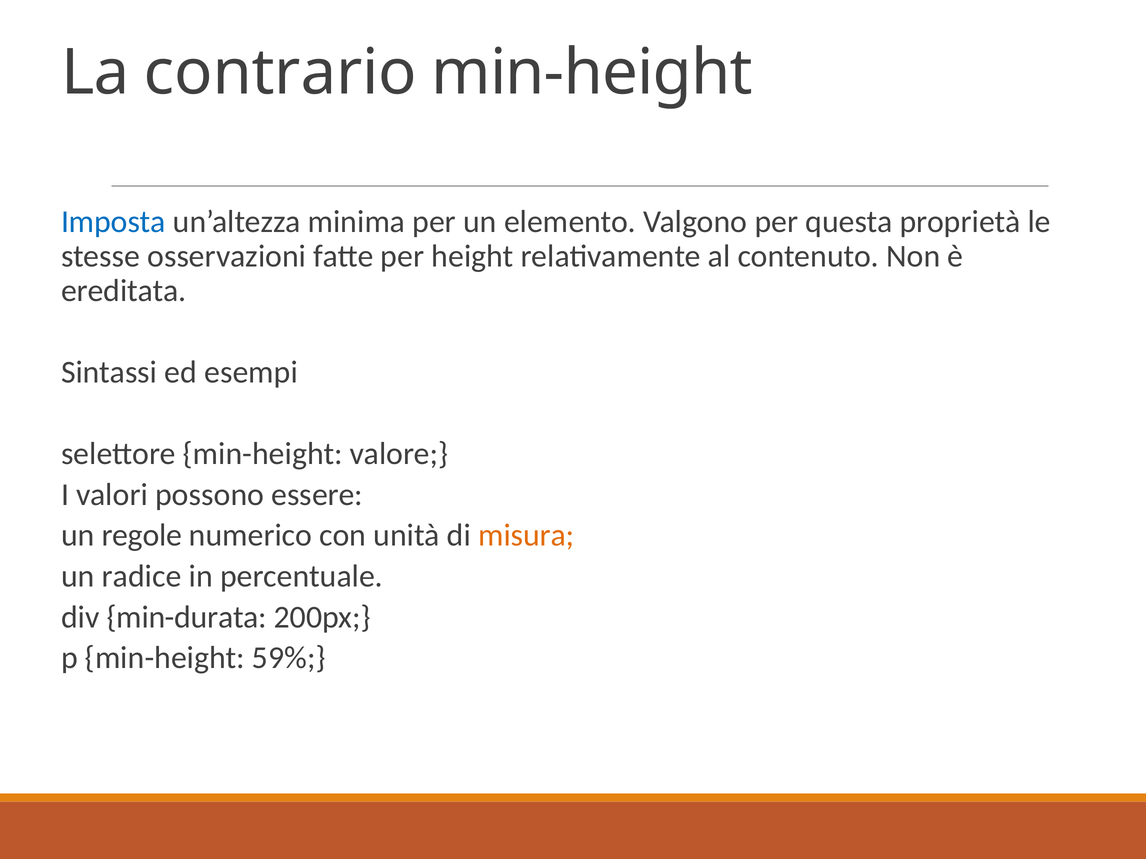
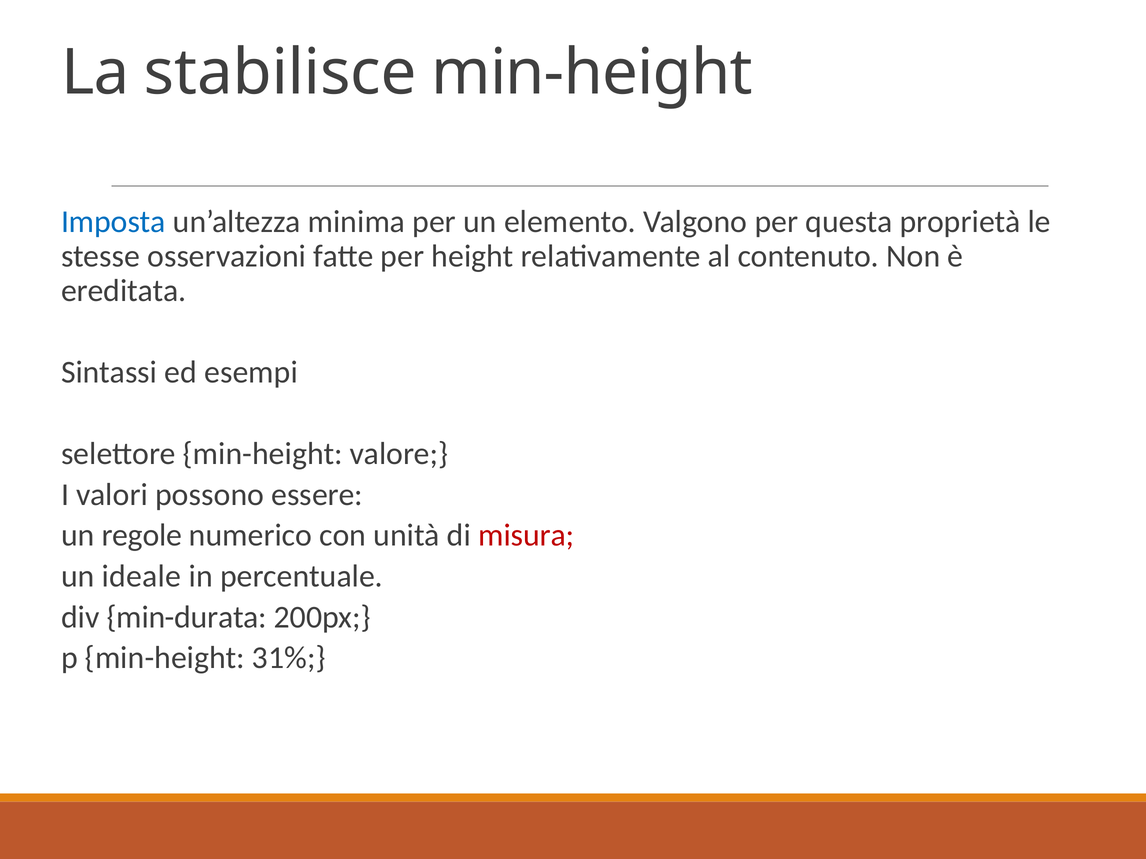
contrario: contrario -> stabilisce (280, 73)
misura colour: orange -> red (526, 536)
radice: radice -> ideale (142, 577)
59%: 59% -> 31% (289, 658)
